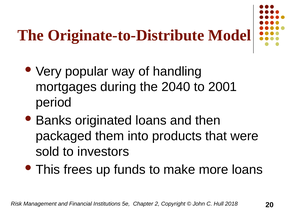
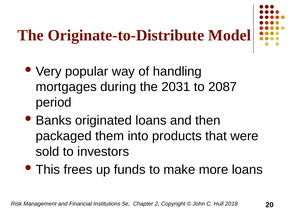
2040: 2040 -> 2031 (176, 87)
2001: 2001 -> 2087 (223, 87)
